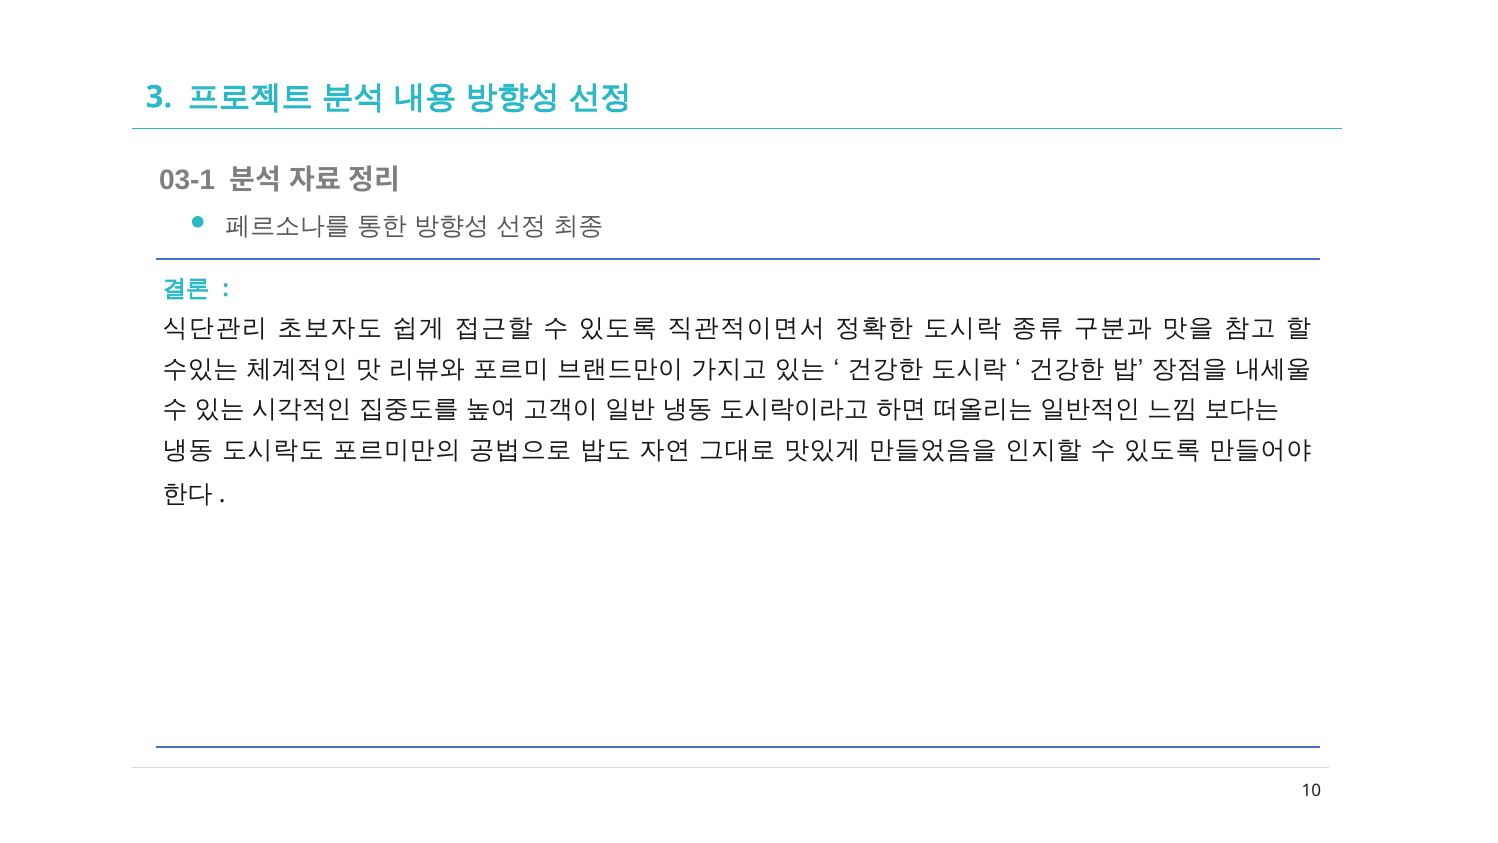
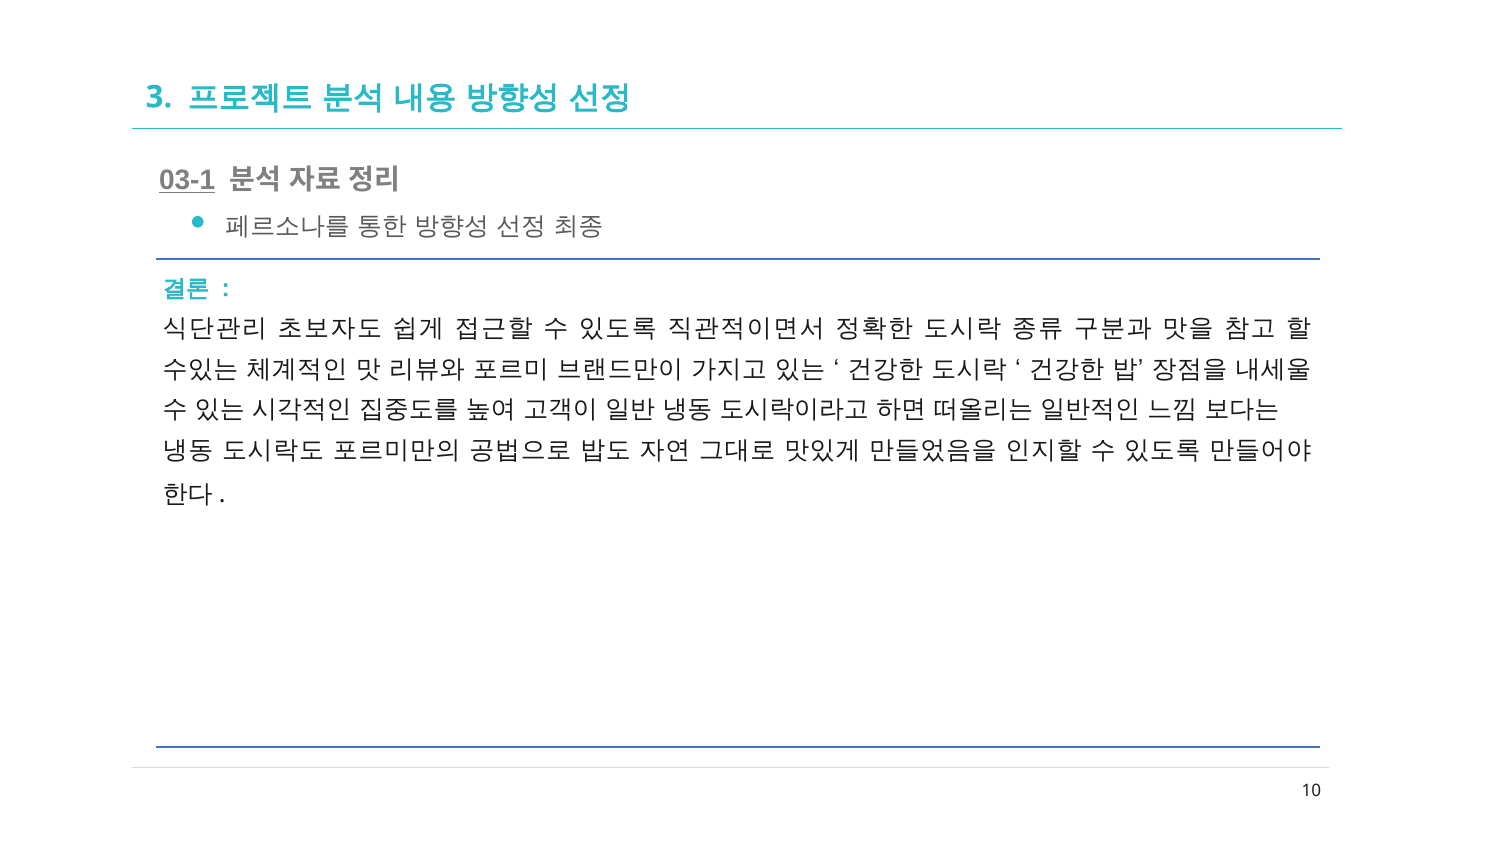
03-1 underline: none -> present (187, 180)
